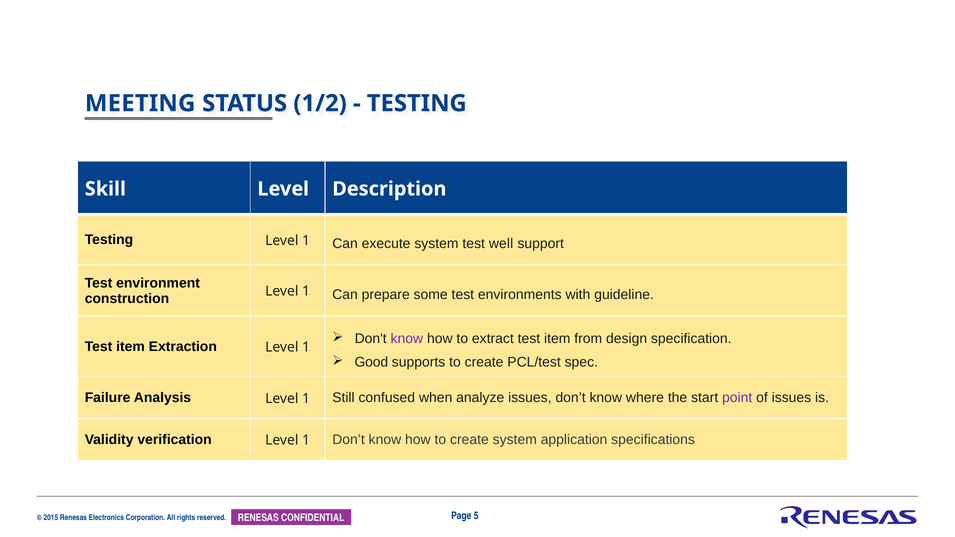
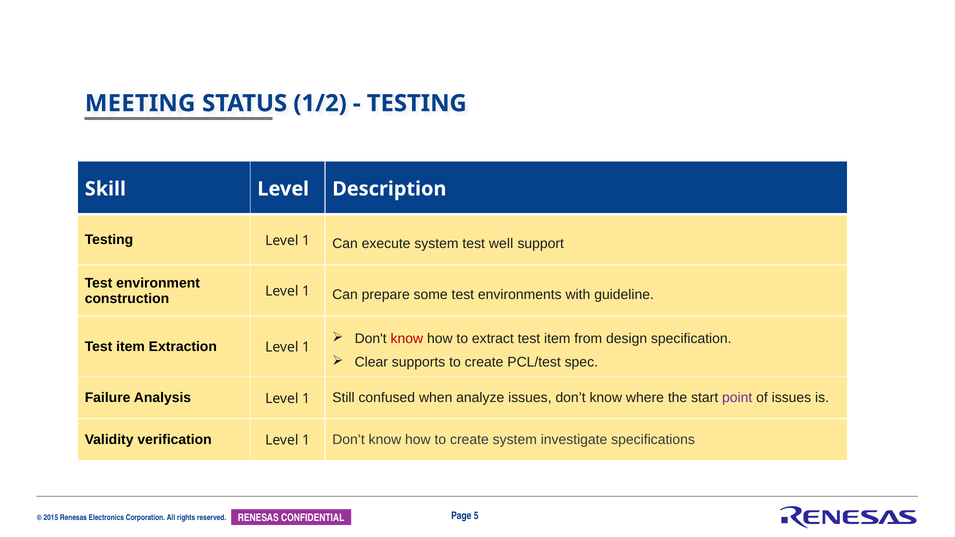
know colour: purple -> red (407, 339)
Good: Good -> Clear (371, 362)
application: application -> investigate (574, 440)
